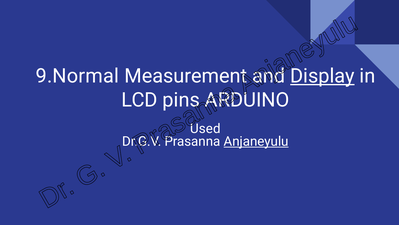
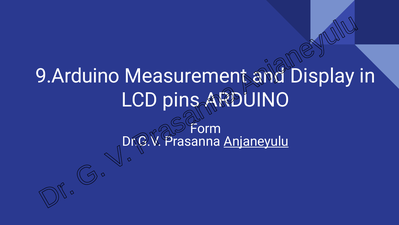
9.Normal: 9.Normal -> 9.Arduino (77, 76)
Display underline: present -> none (322, 76)
Used: Used -> Form (205, 128)
